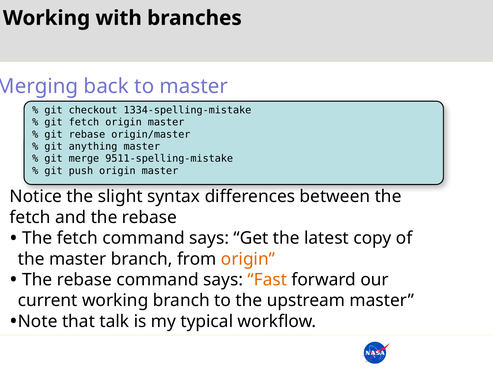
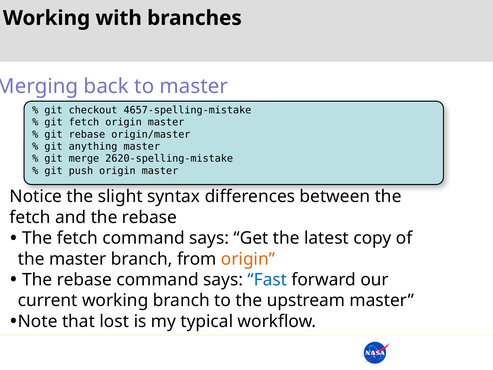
1334-spelling-mistake: 1334-spelling-mistake -> 4657-spelling-mistake (187, 110)
9511-spelling-mistake: 9511-spelling-mistake -> 2620-spelling-mistake (169, 159)
Fast colour: orange -> blue (267, 280)
talk: talk -> lost (114, 321)
